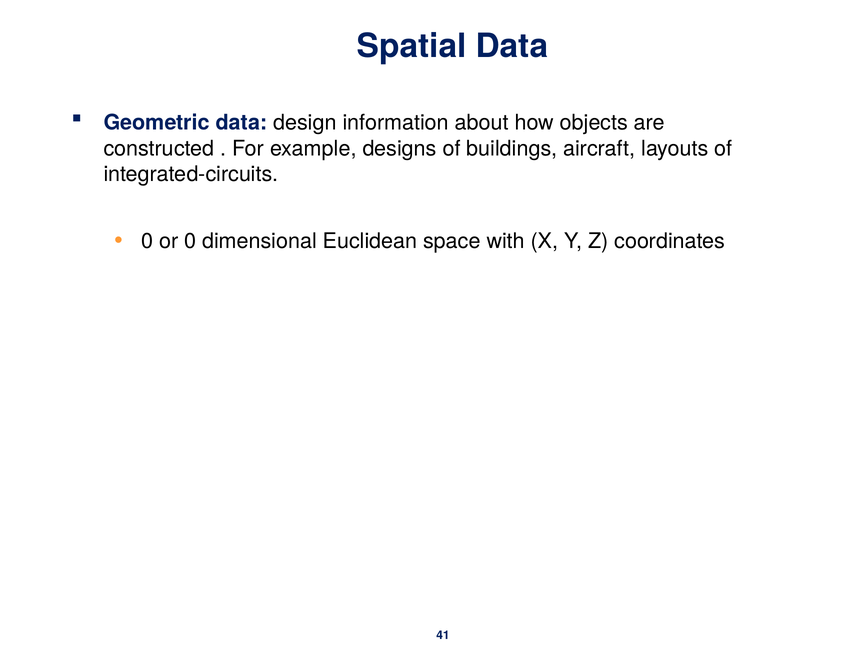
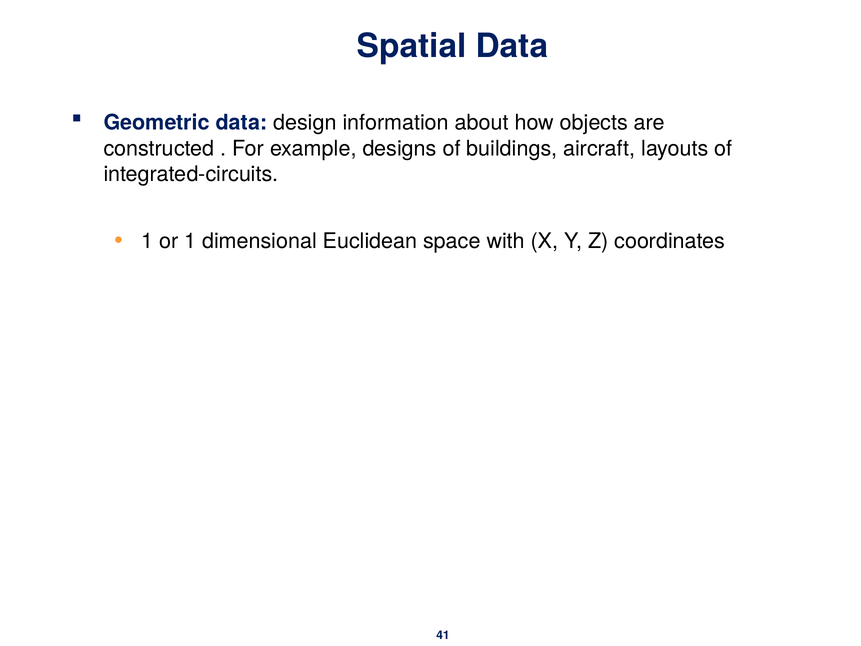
0: 0 -> 1 (147, 241)
or 0: 0 -> 1 (190, 241)
